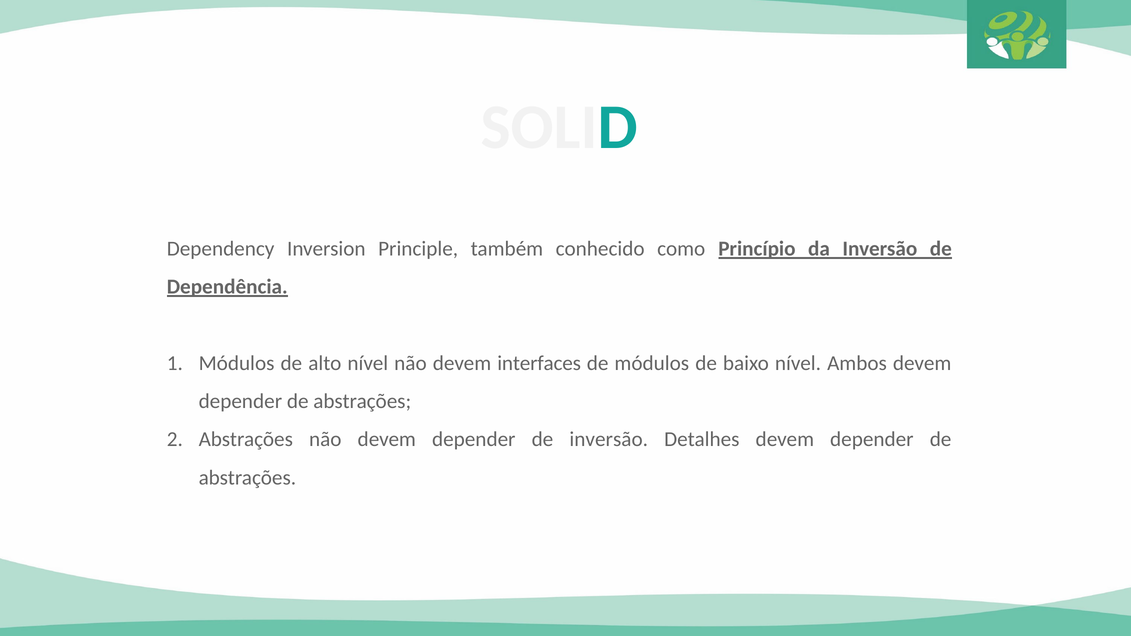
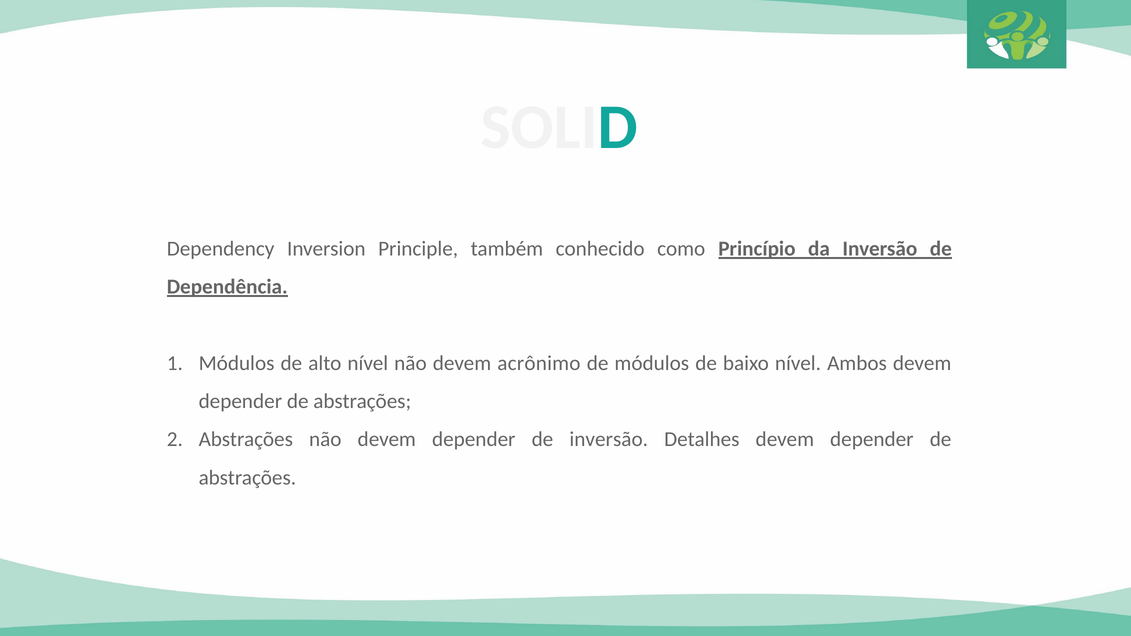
interfaces: interfaces -> acrônimo (539, 363)
